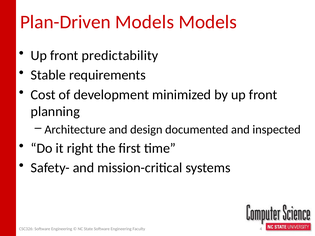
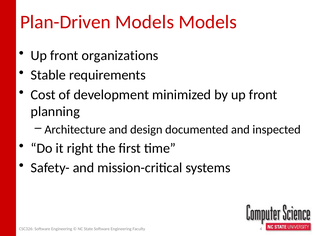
predictability: predictability -> organizations (120, 56)
